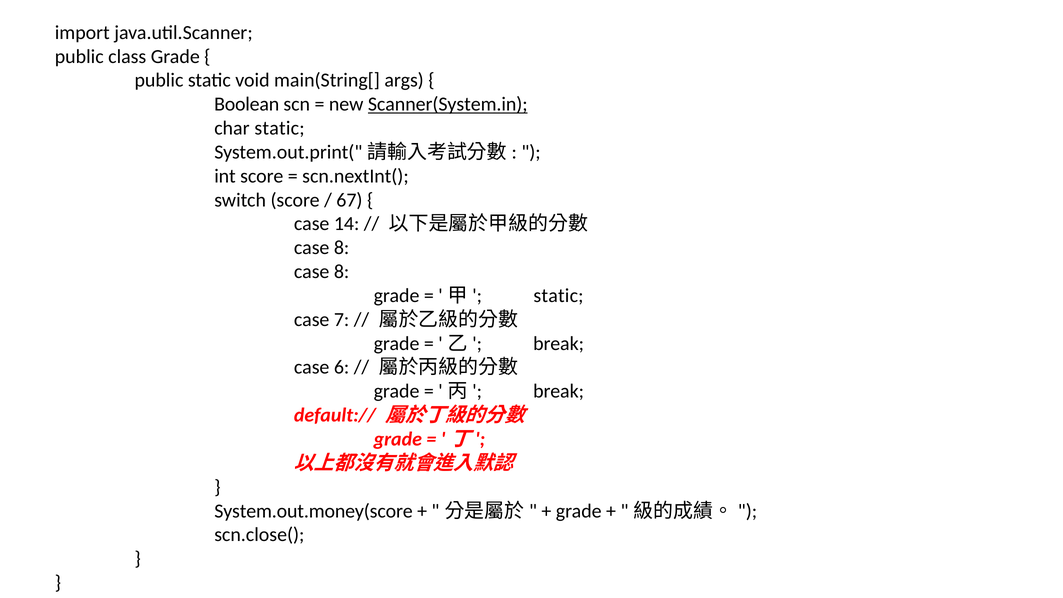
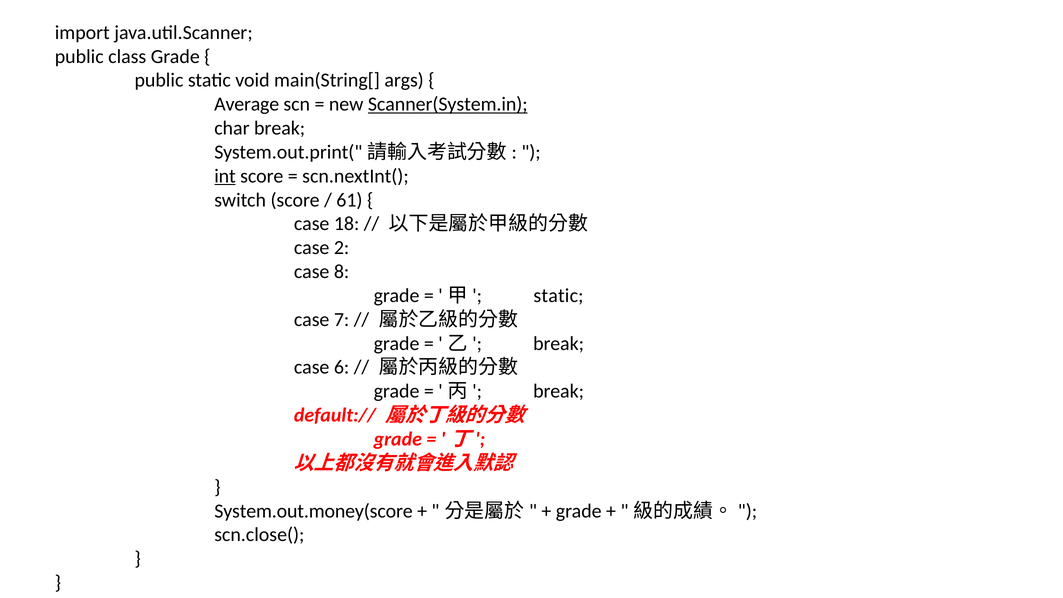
Boolean: Boolean -> Average (247, 104)
char static: static -> break (280, 128)
int underline: none -> present (225, 176)
67: 67 -> 61 (349, 200)
14: 14 -> 18 (347, 224)
8: 8 -> 2 (342, 248)
